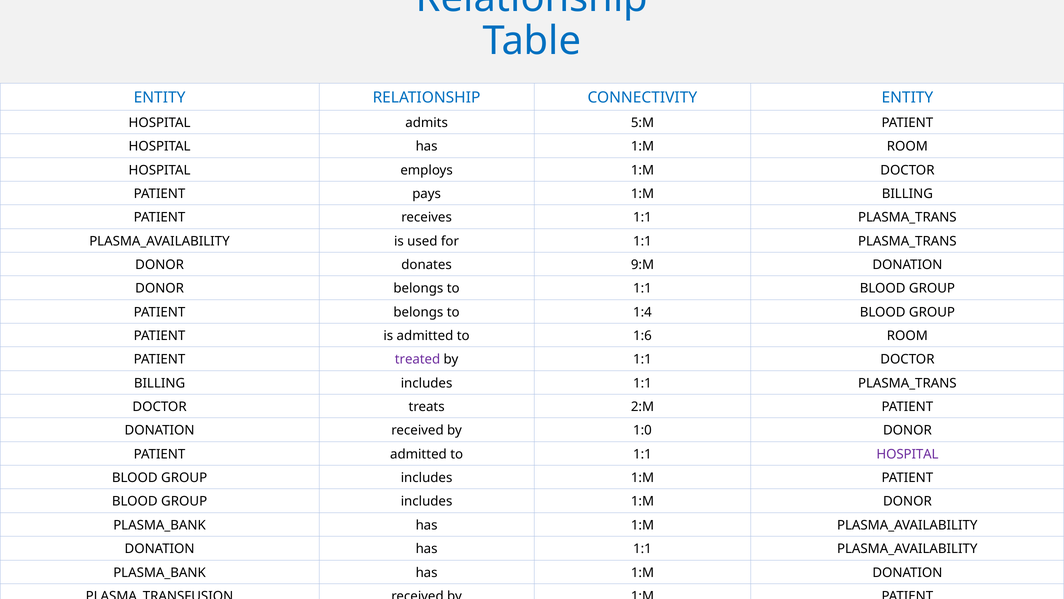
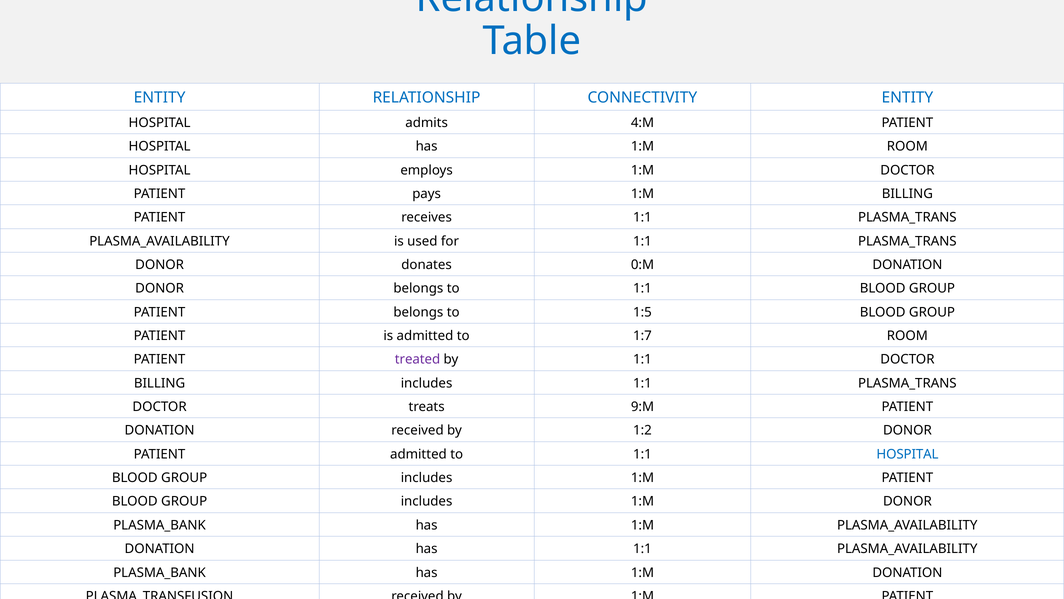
5:M: 5:M -> 4:M (642, 123)
9:M: 9:M -> 0:M (642, 265)
1:4: 1:4 -> 1:5 (642, 312)
1:6: 1:6 -> 1:7 (642, 336)
2:M: 2:M -> 9:M (642, 407)
1:0: 1:0 -> 1:2 (642, 430)
HOSPITAL colour: purple -> blue (907, 454)
